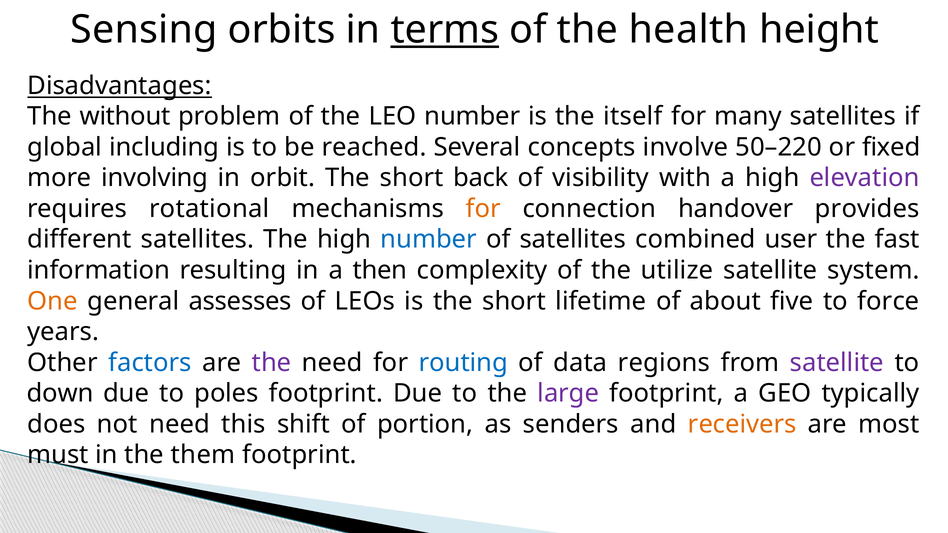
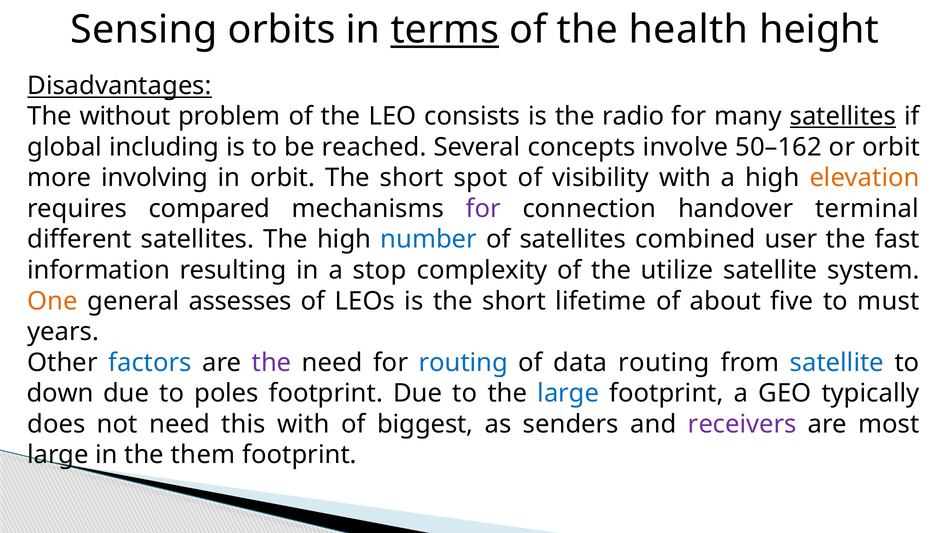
LEO number: number -> consists (472, 116)
itself: itself -> radio (633, 116)
satellites underline: none -> present (843, 116)
50–220: 50–220 -> 50–162 (779, 147)
or fixed: fixed -> orbit (891, 147)
back: back -> spot (481, 178)
elevation colour: purple -> orange (864, 178)
rotational: rotational -> compared (209, 209)
for colour: orange -> purple (483, 209)
provides: provides -> terminal (867, 209)
then: then -> stop (380, 270)
force: force -> must (888, 301)
data regions: regions -> routing (664, 363)
satellite colour: purple -> blue (837, 363)
large colour: purple -> blue (568, 394)
this shift: shift -> with (303, 424)
portion: portion -> biggest (425, 424)
receivers colour: orange -> purple (742, 424)
must: must -> large (58, 455)
